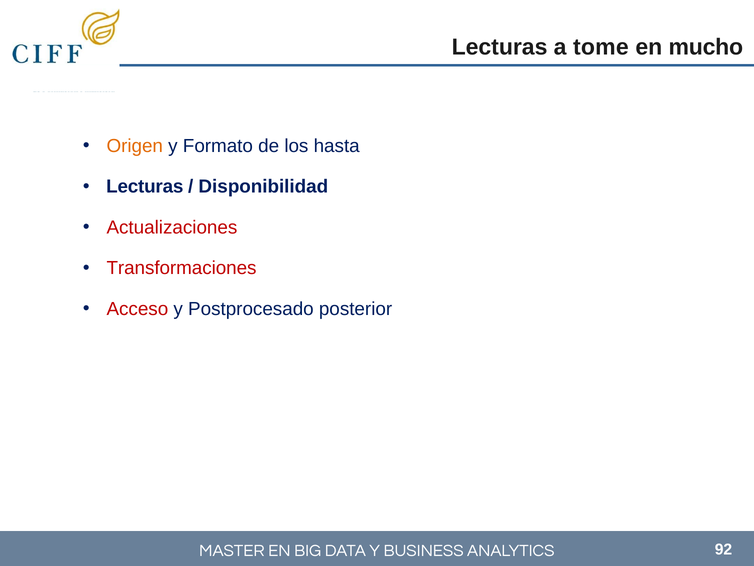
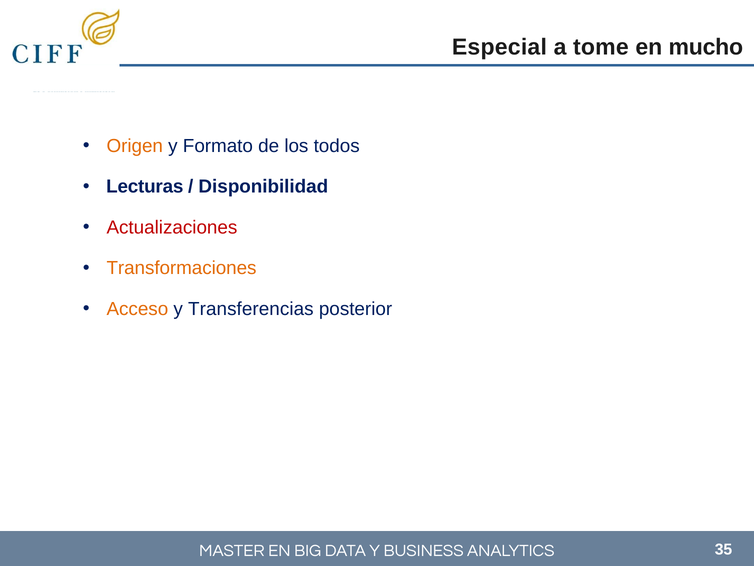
Lecturas: Lecturas -> Especial (499, 47)
hasta: hasta -> todos (337, 146)
Transformaciones colour: red -> orange (182, 268)
Acceso colour: red -> orange (137, 309)
Postprocesado: Postprocesado -> Transferencias (251, 309)
92: 92 -> 35 (724, 549)
